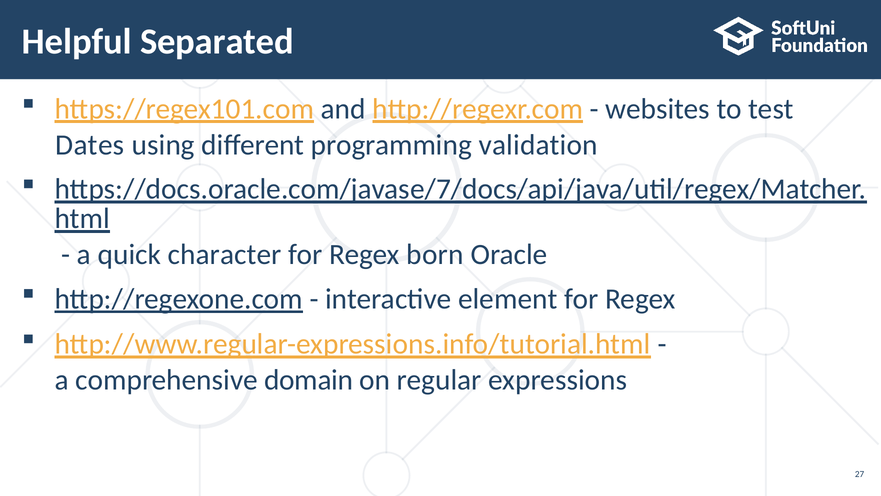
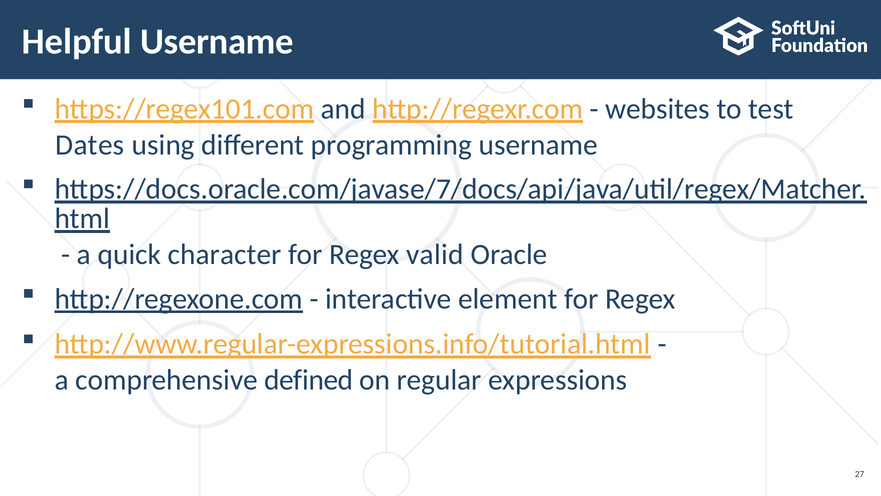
Helpful Separated: Separated -> Username (217, 42)
programming validation: validation -> username (538, 145)
born: born -> valid (435, 254)
domain: domain -> defined (309, 380)
